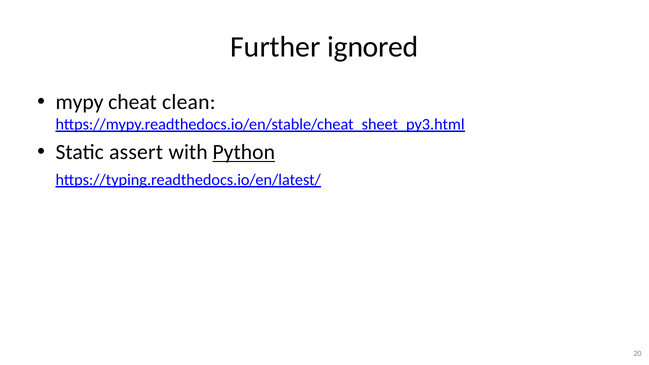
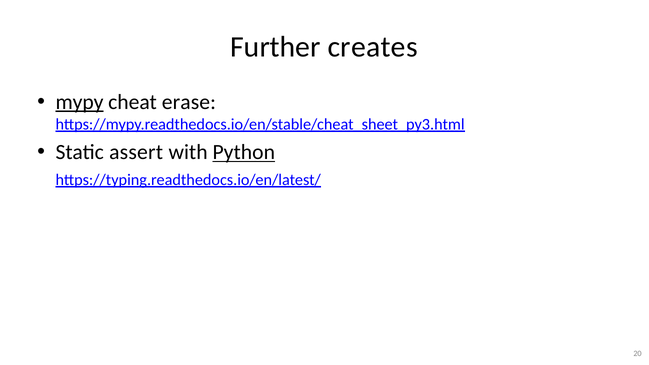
ignored: ignored -> creates (373, 47)
mypy underline: none -> present (79, 102)
clean: clean -> erase (189, 102)
